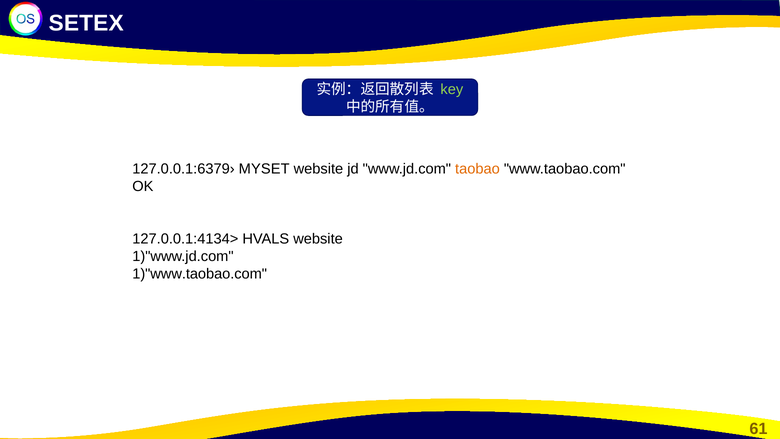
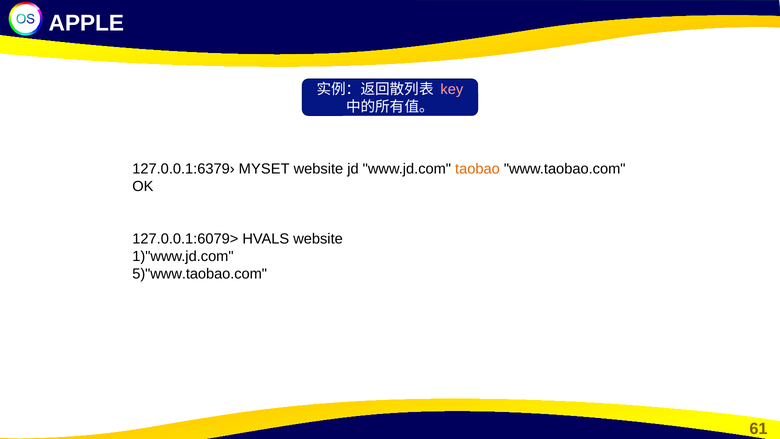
SETEX: SETEX -> APPLE (86, 23)
key colour: light green -> pink (452, 89)
127.0.0.1:4134>: 127.0.0.1:4134> -> 127.0.0.1:6079> (185, 239)
1)"www.taobao.com: 1)"www.taobao.com -> 5)"www.taobao.com (200, 274)
